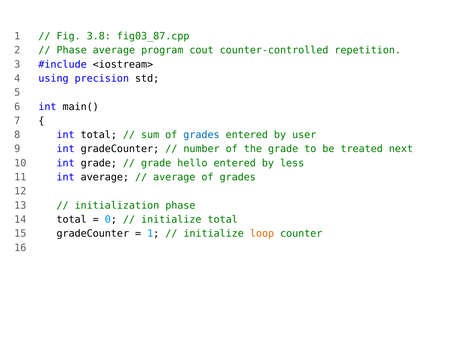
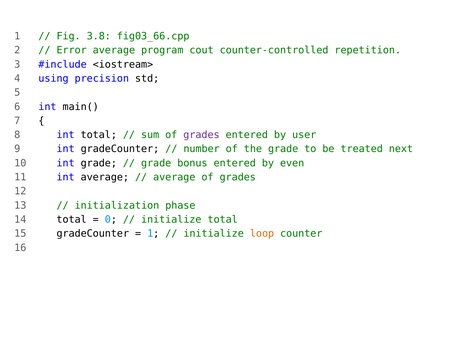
fig03_87.cpp: fig03_87.cpp -> fig03_66.cpp (153, 36)
Phase: Phase -> Error (72, 50)
grades colour: blue -> purple (201, 135)
hello: hello -> bonus (192, 163)
less: less -> even (292, 163)
